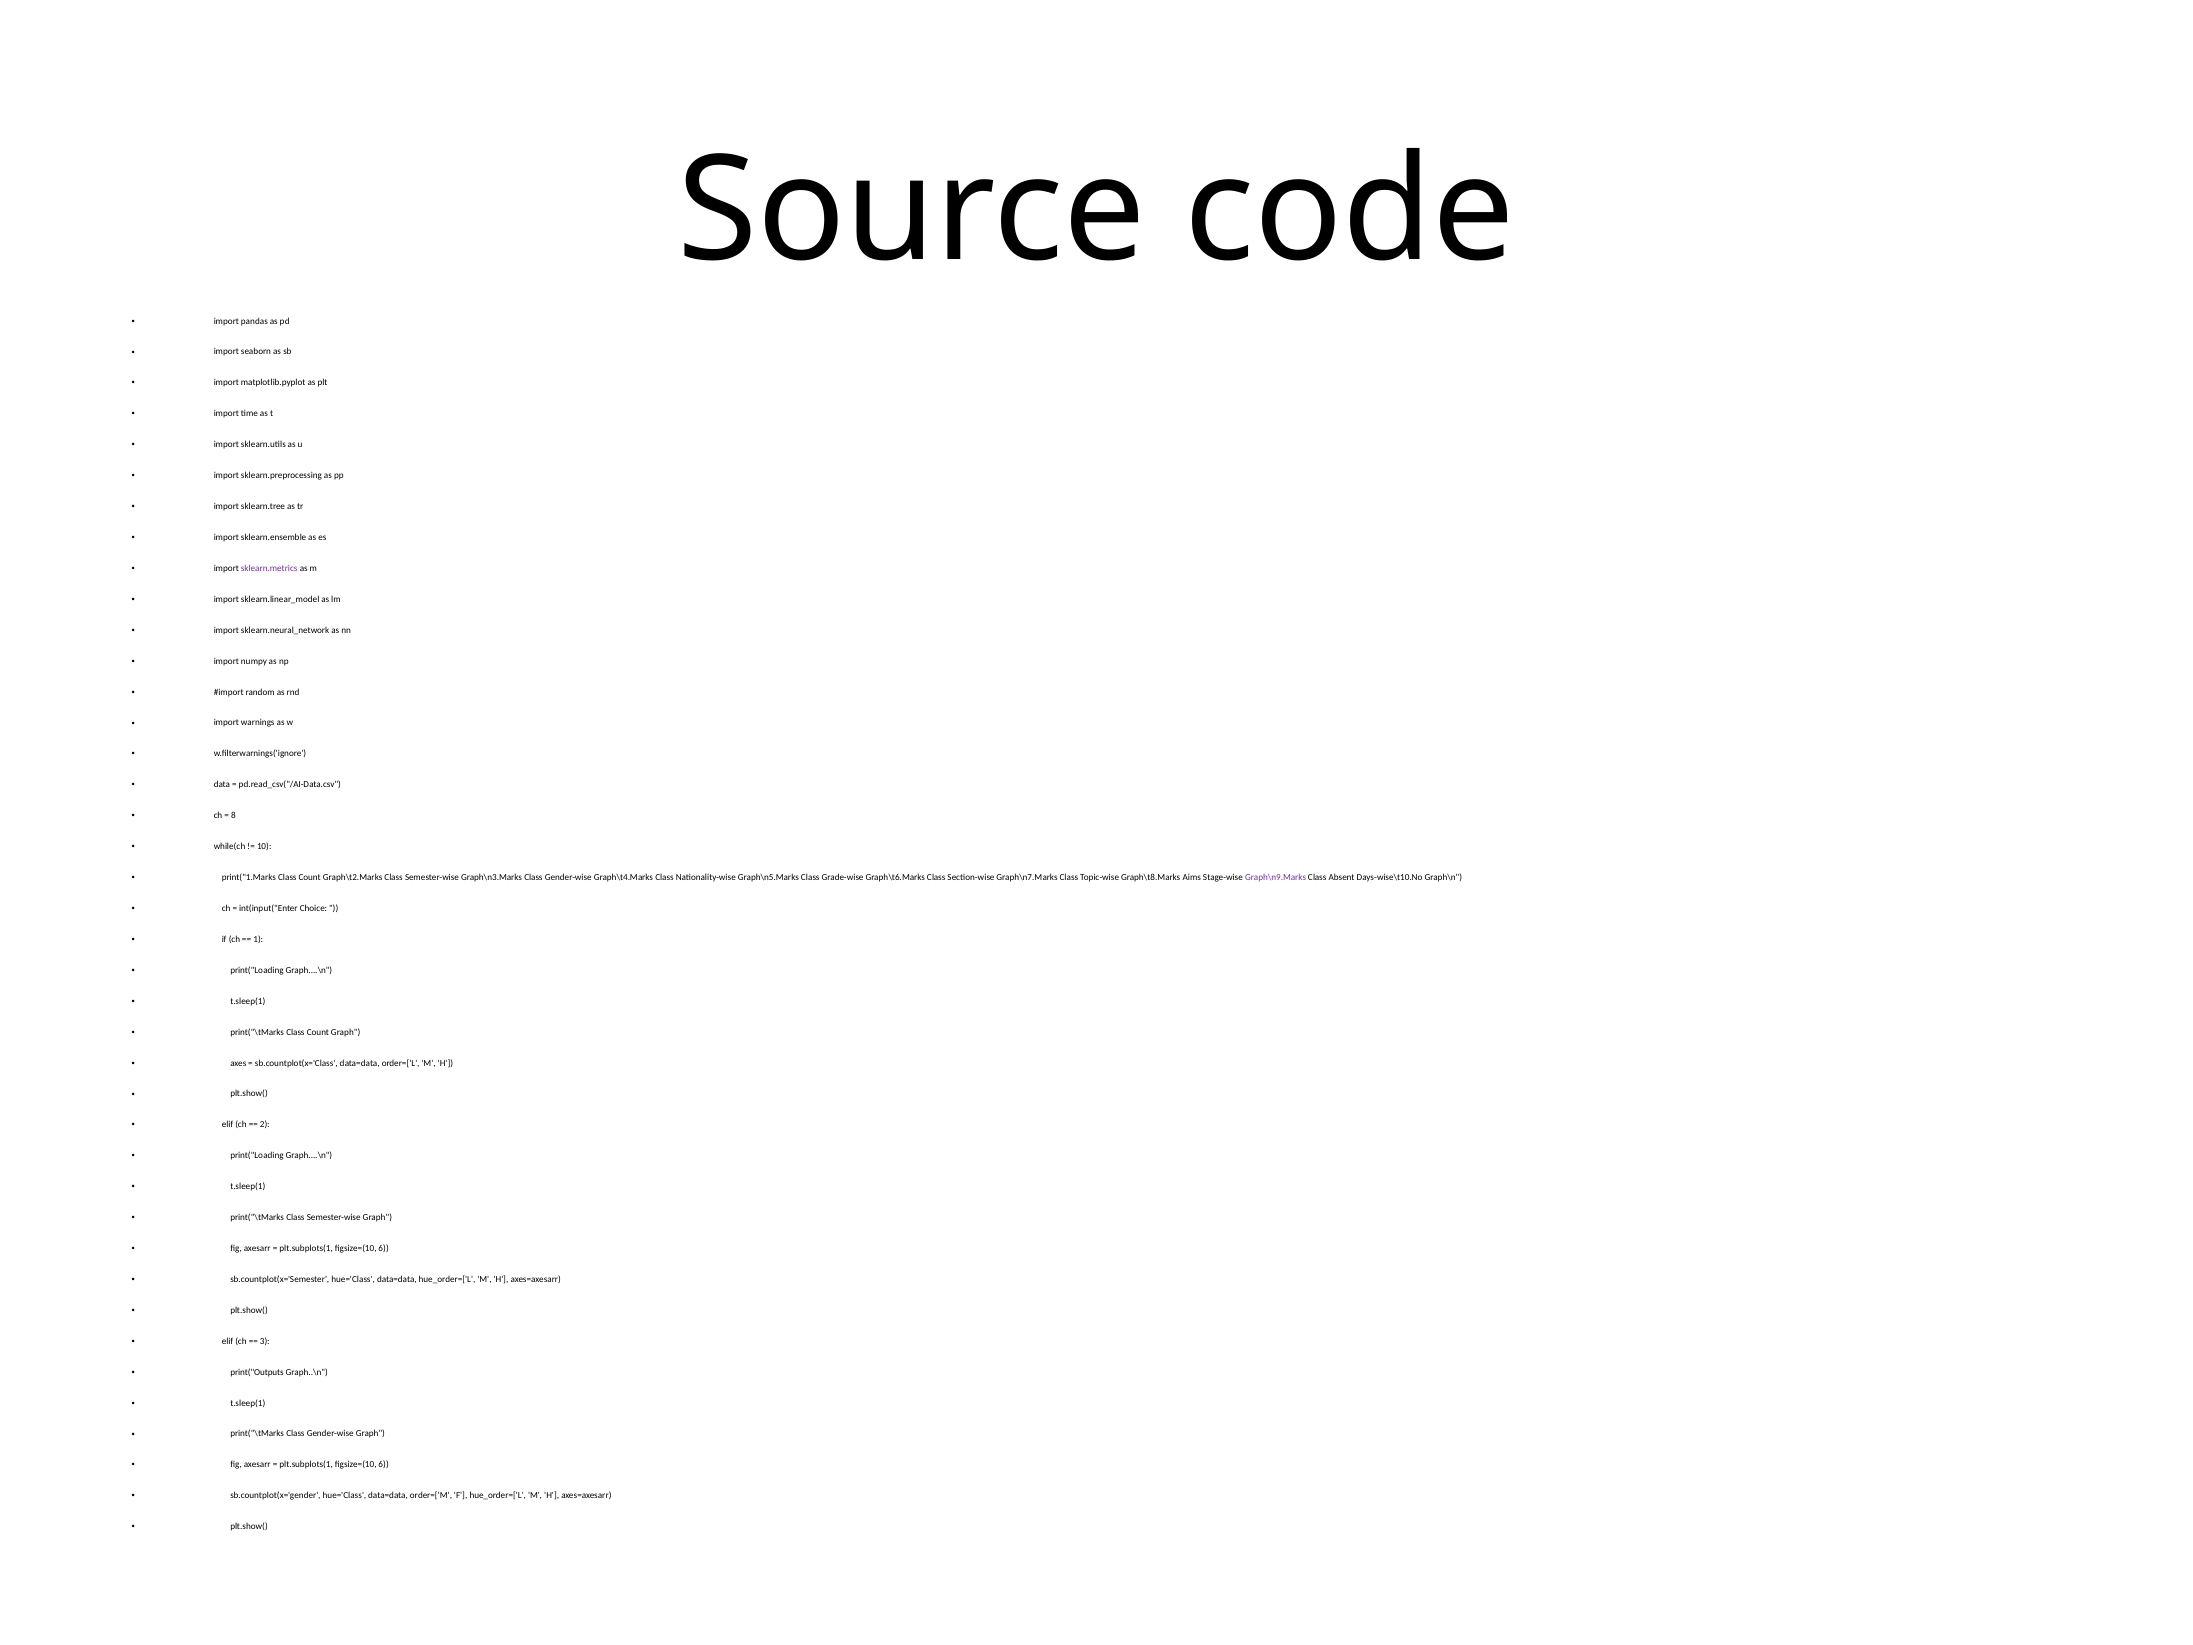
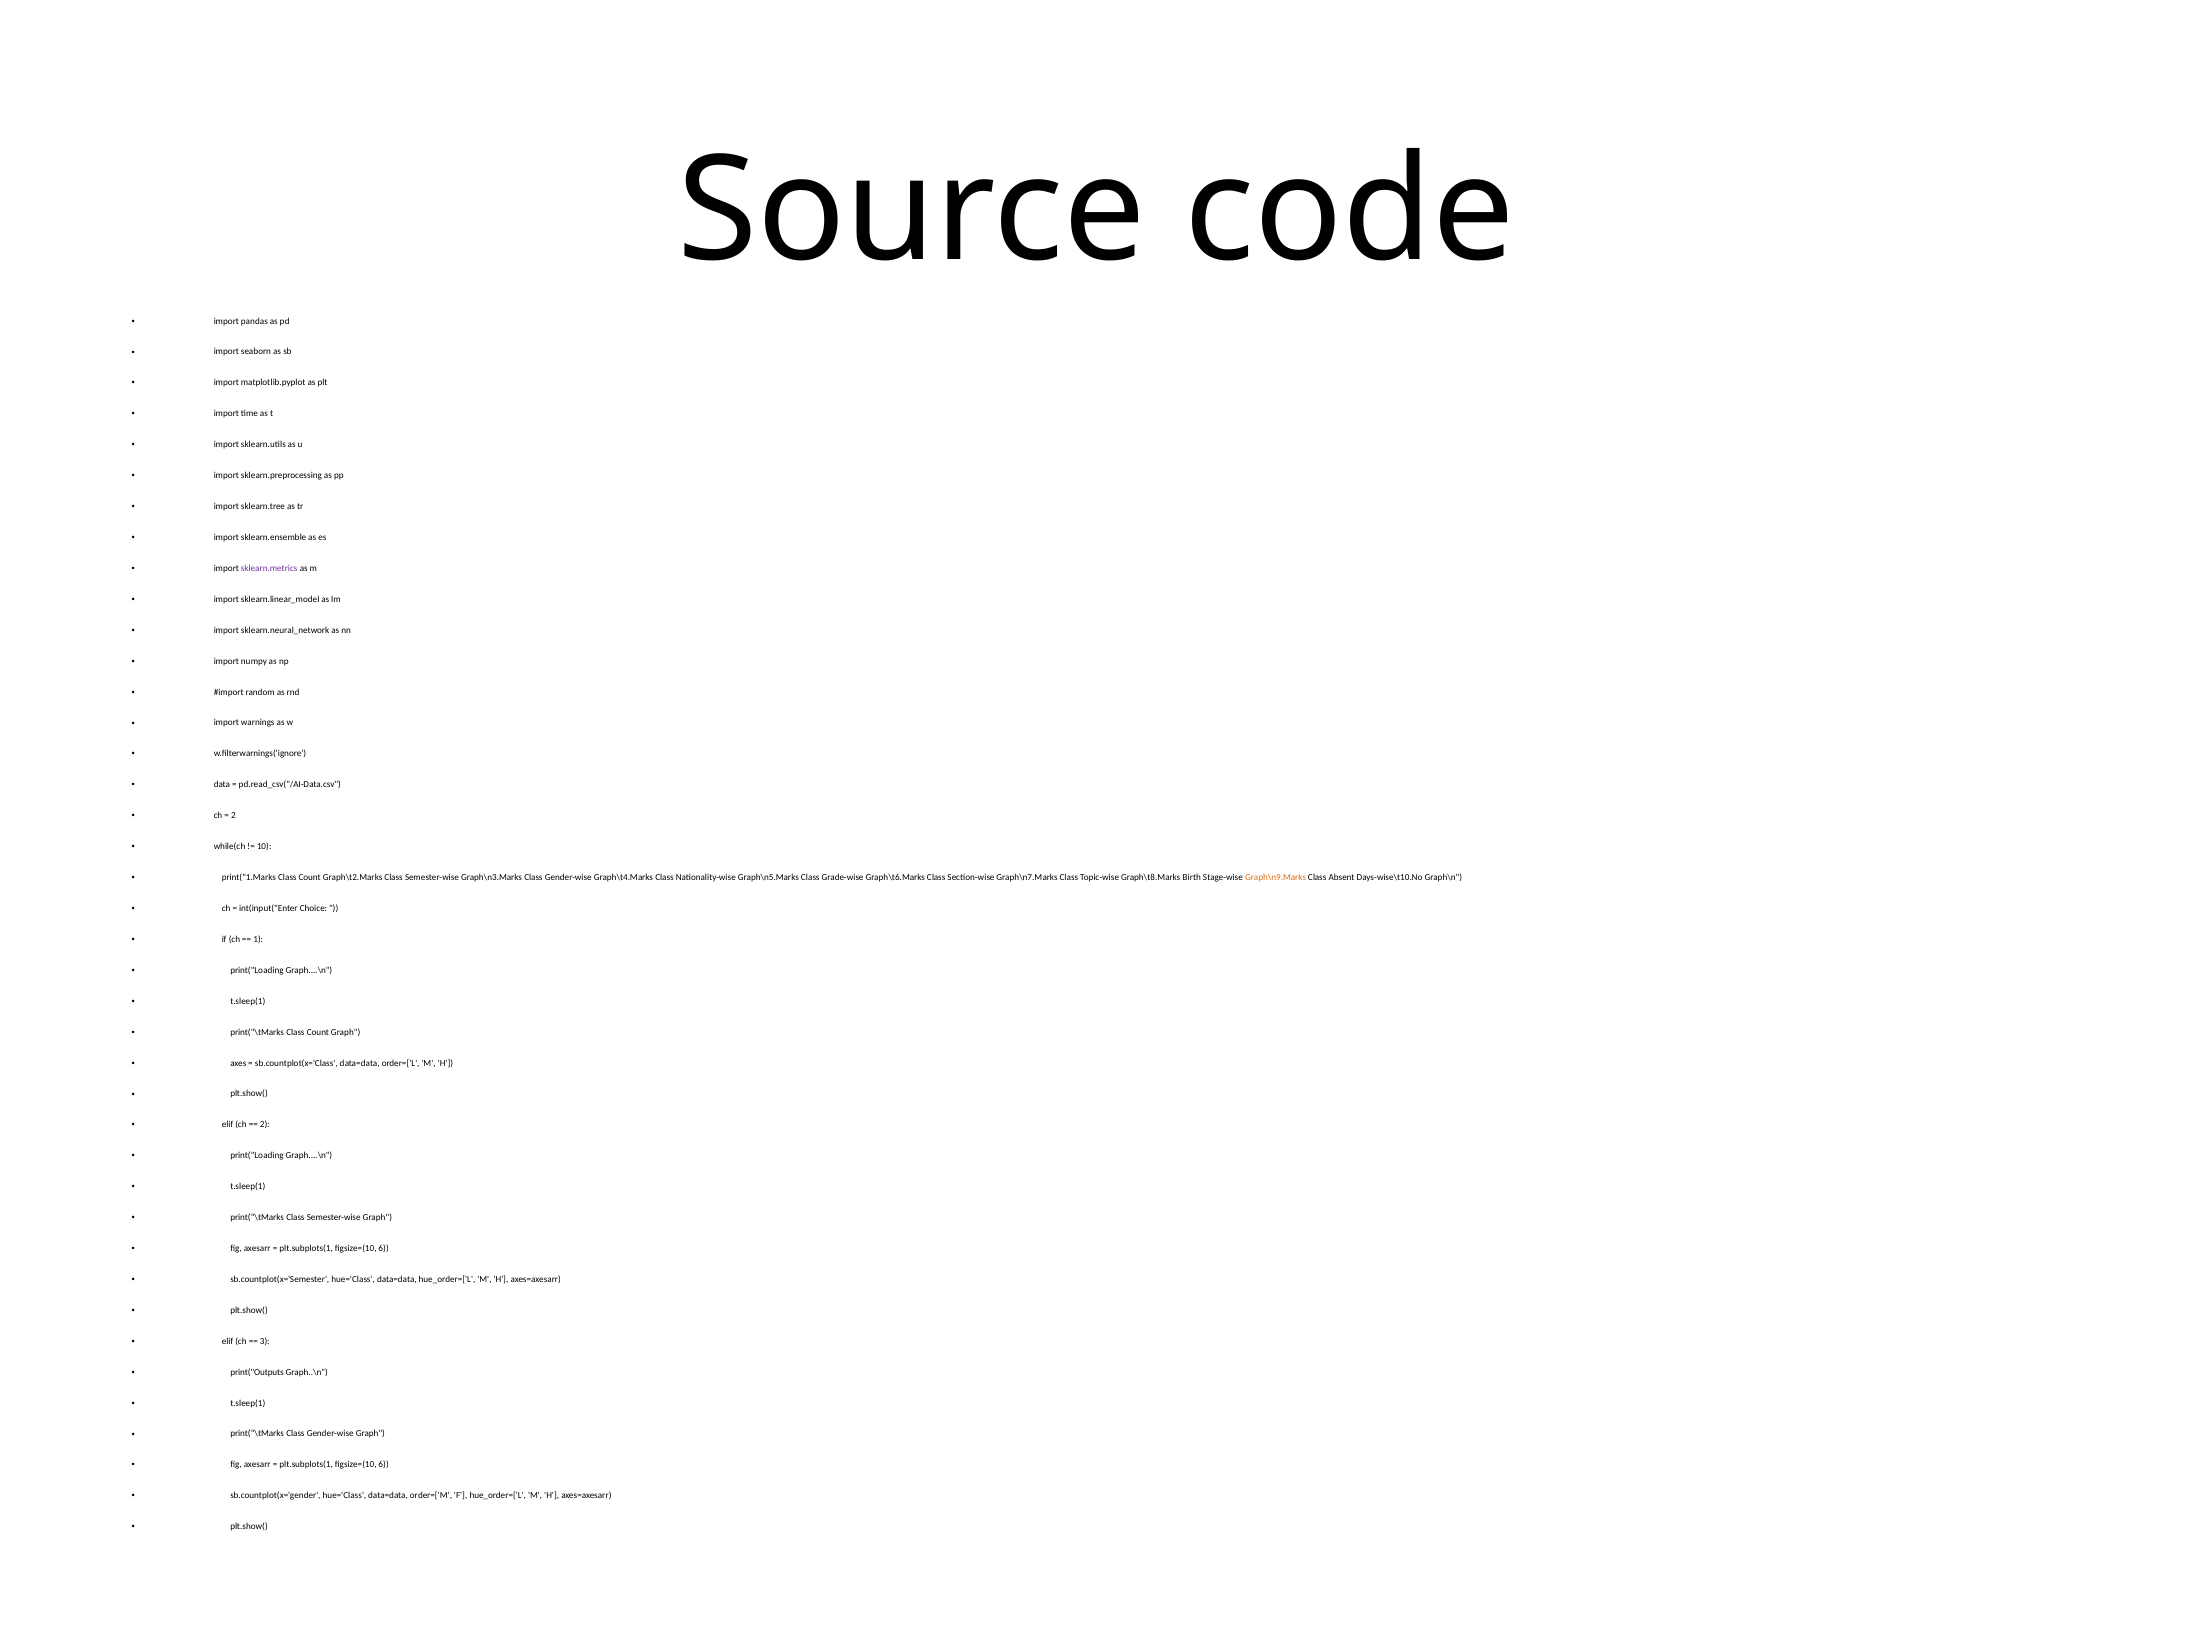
8: 8 -> 2 (233, 816)
Aims: Aims -> Birth (1192, 877)
Graph\n9.Marks colour: purple -> orange (1276, 877)
